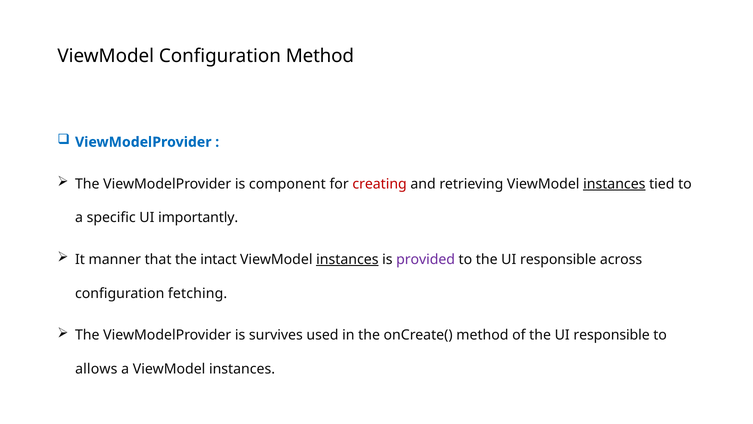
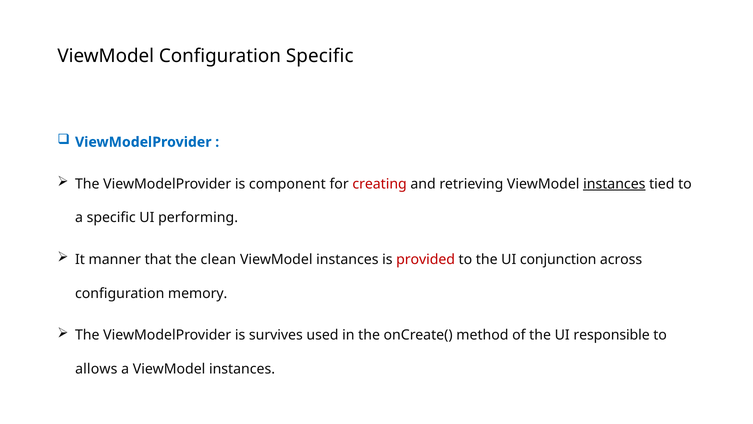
Configuration Method: Method -> Specific (320, 56)
importantly: importantly -> performing (198, 218)
intact: intact -> clean (218, 259)
instances underline: present -> none (347, 259)
provided colour: purple -> red (426, 259)
to the UI responsible: responsible -> conjunction (558, 259)
fetching: fetching -> memory (198, 293)
